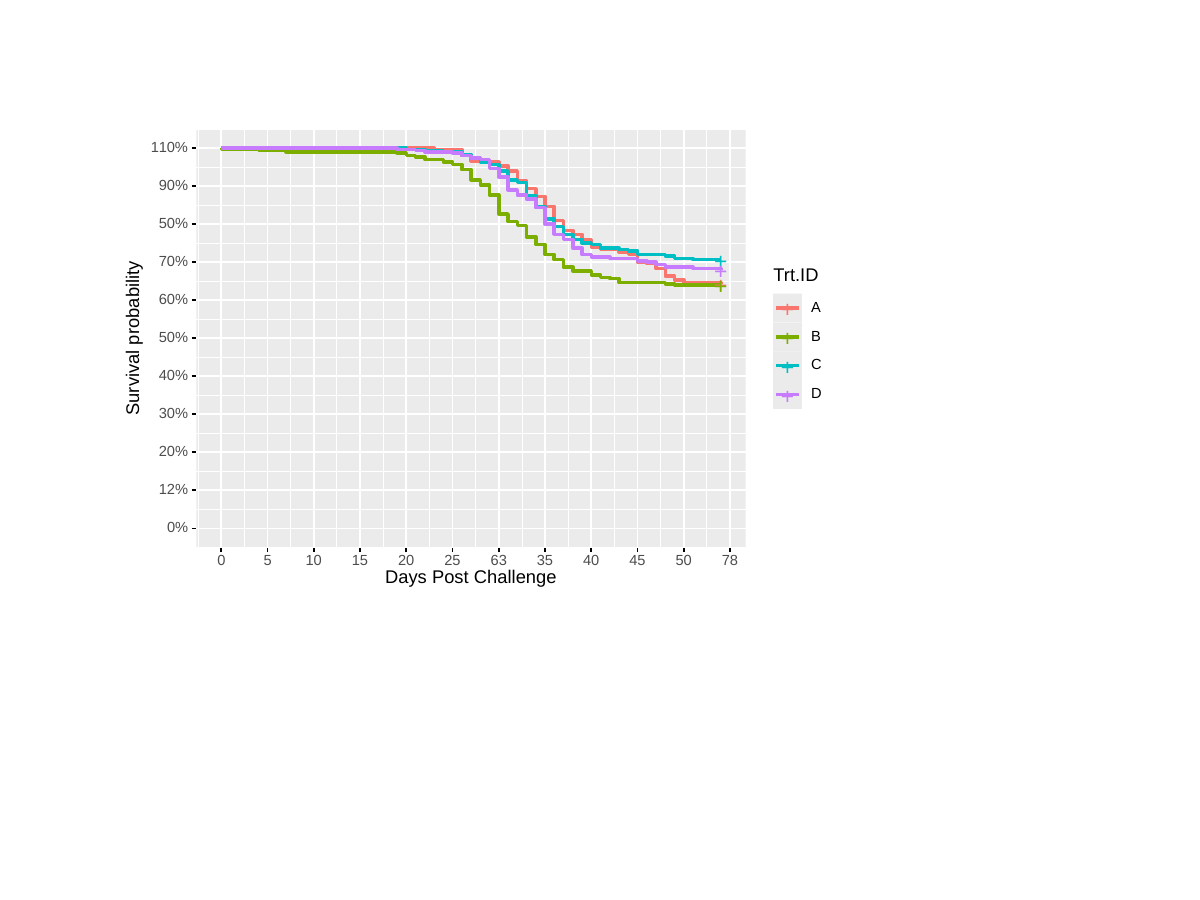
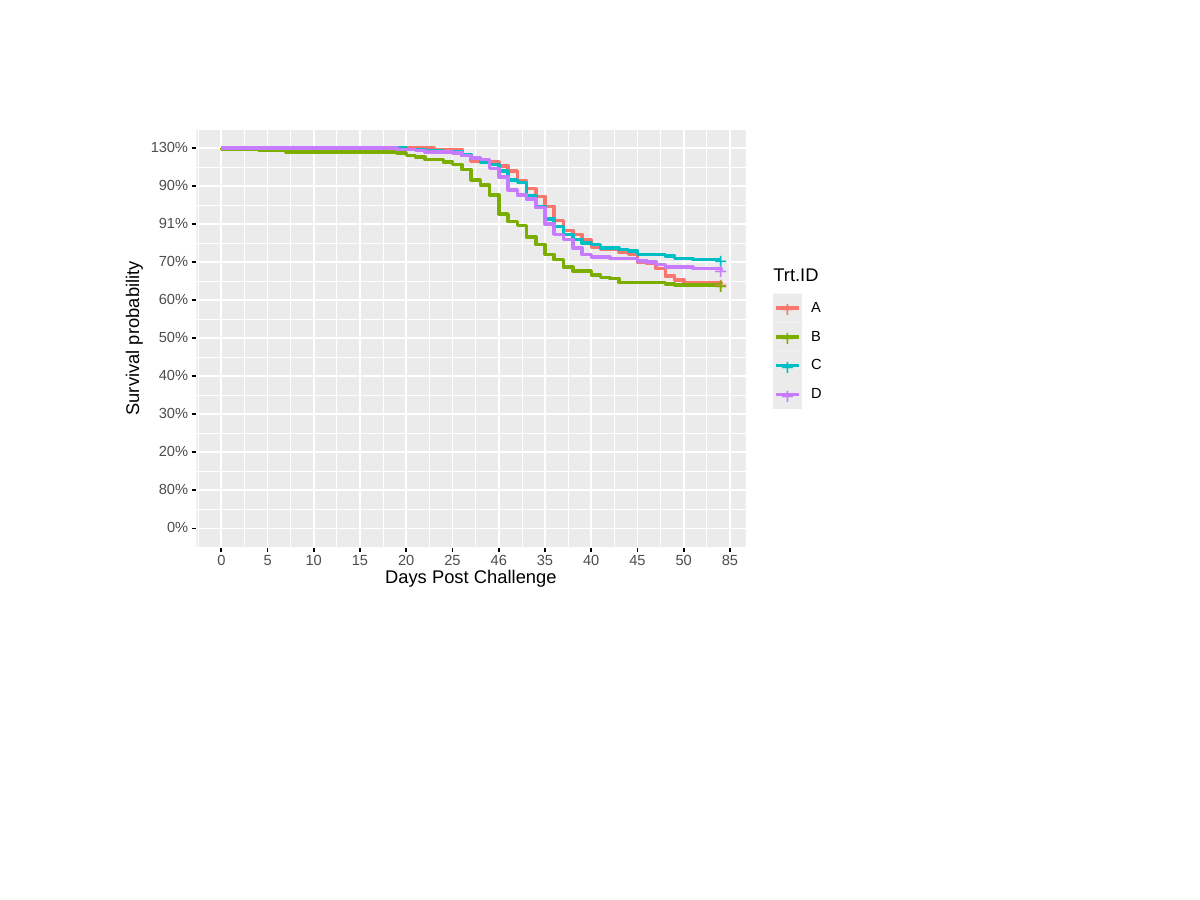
110%: 110% -> 130% (169, 147)
50%: 50% -> 91% (173, 223)
12%: 12% -> 80% (173, 490)
63: 63 -> 46 (499, 560)
78: 78 -> 85 (730, 560)
